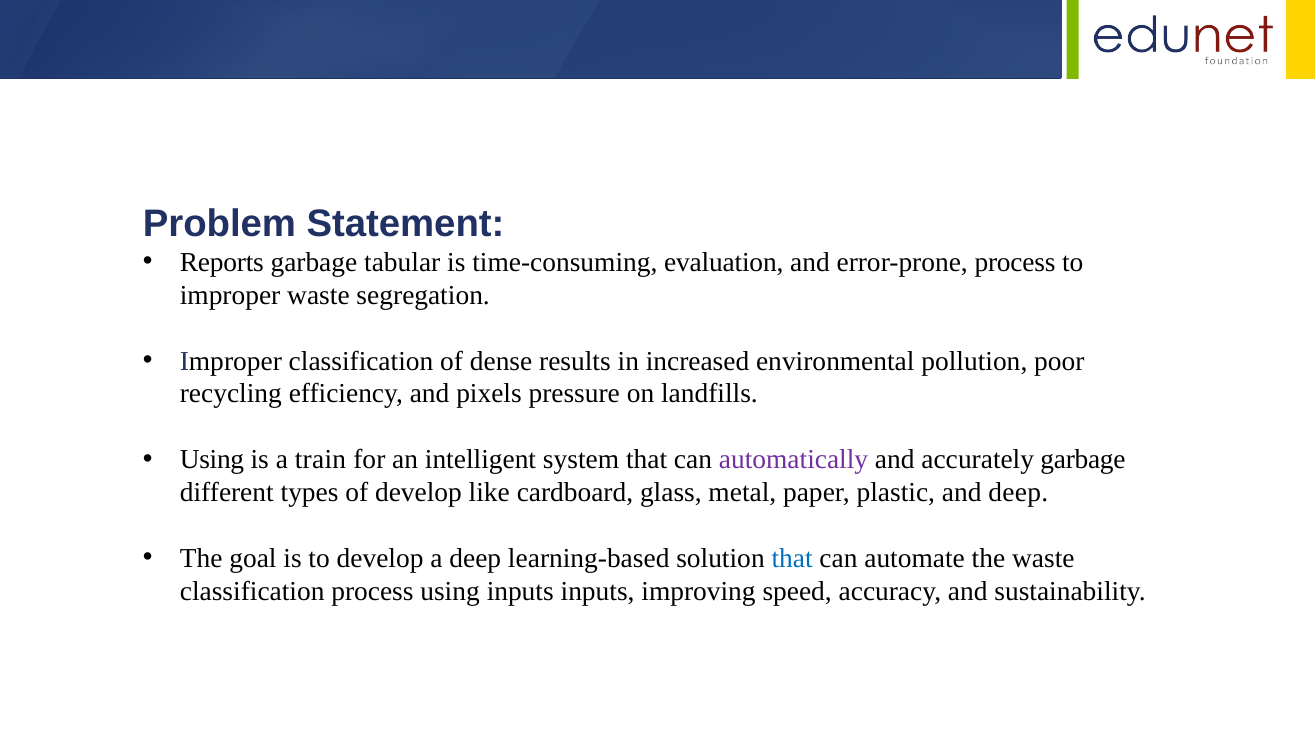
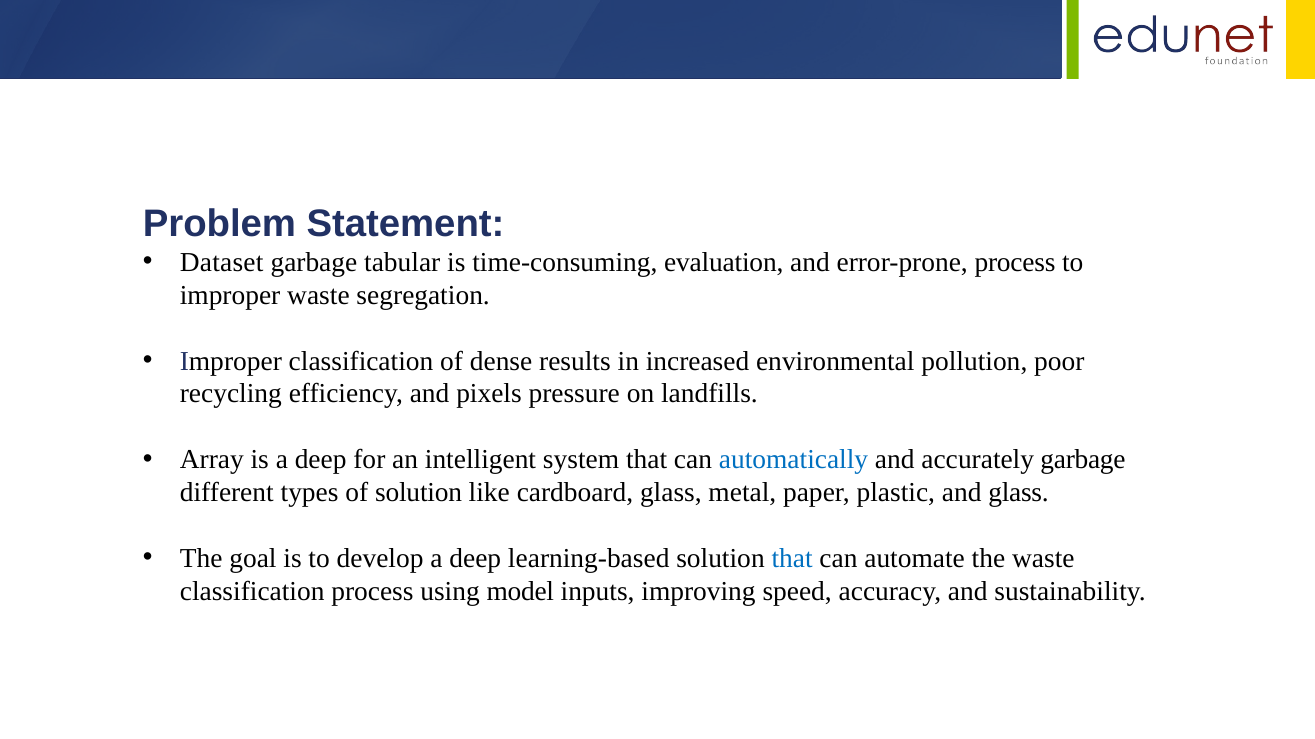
Reports: Reports -> Dataset (222, 263)
Using: Using -> Array (212, 460)
is a train: train -> deep (321, 460)
automatically colour: purple -> blue (794, 460)
of develop: develop -> solution (419, 493)
and deep: deep -> glass (1019, 493)
using inputs: inputs -> model (520, 592)
